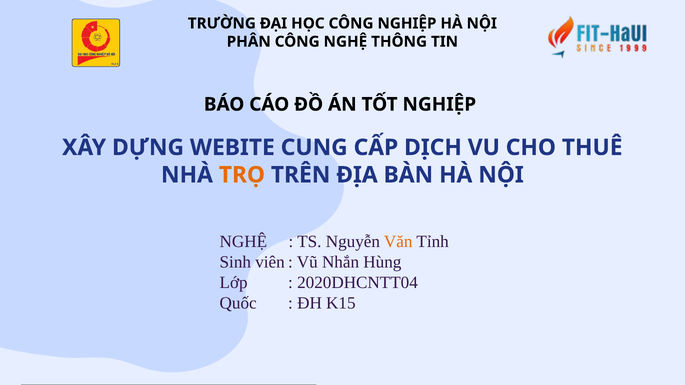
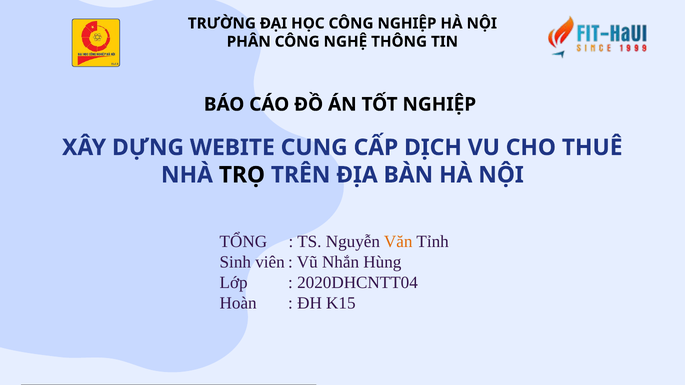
TRỌ colour: orange -> black (242, 175)
NGHỆ: NGHỆ -> TỔNG (243, 242)
Quốc: Quốc -> Hoàn (238, 303)
